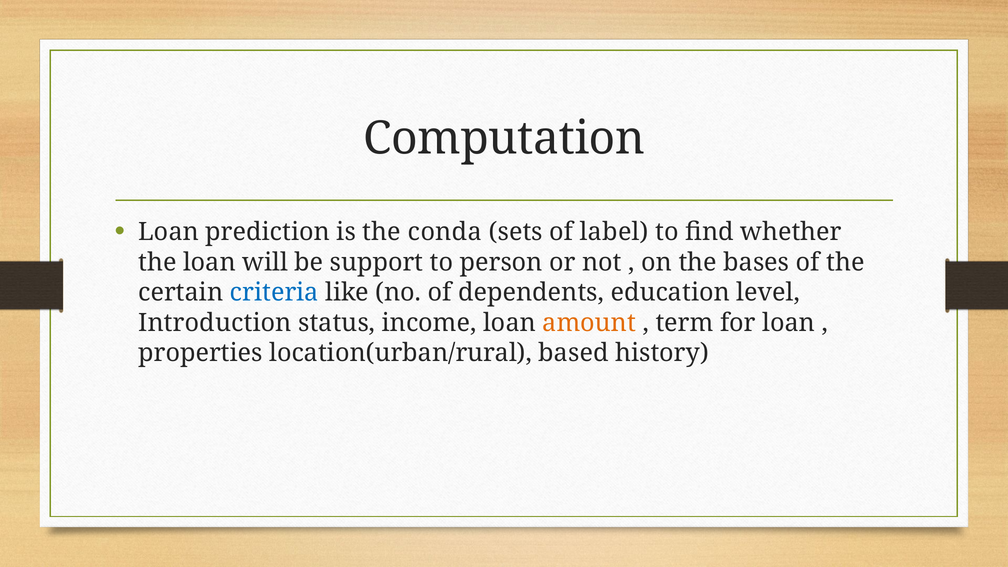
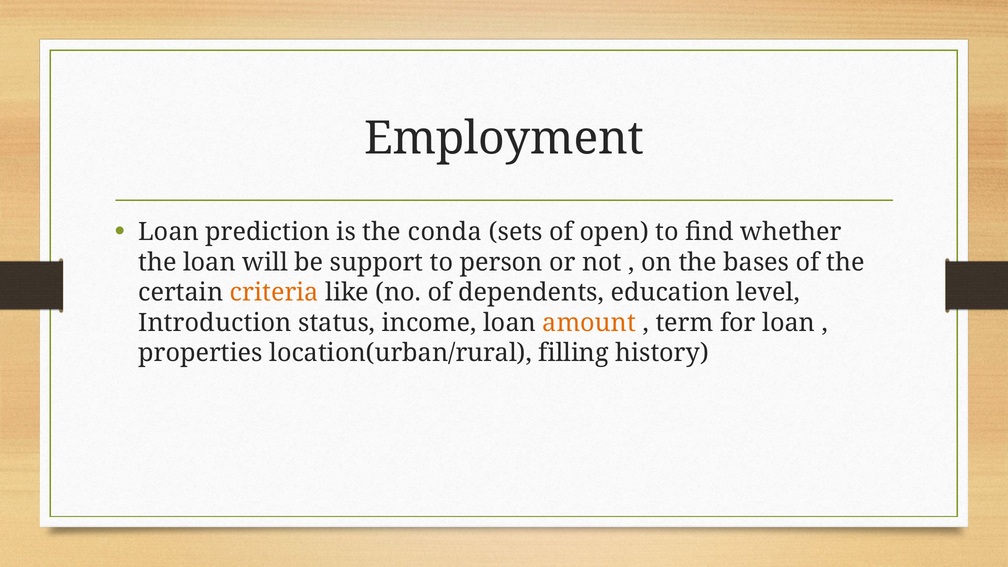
Computation: Computation -> Employment (504, 138)
label: label -> open (614, 232)
criteria colour: blue -> orange (274, 293)
based: based -> filling (574, 353)
